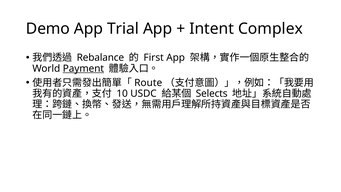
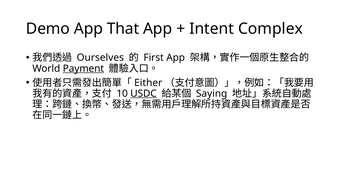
Trial: Trial -> That (123, 29)
Rebalance: Rebalance -> Ourselves (100, 58)
Route: Route -> Either (148, 83)
USDC underline: none -> present (144, 93)
Selects: Selects -> Saying (212, 93)
